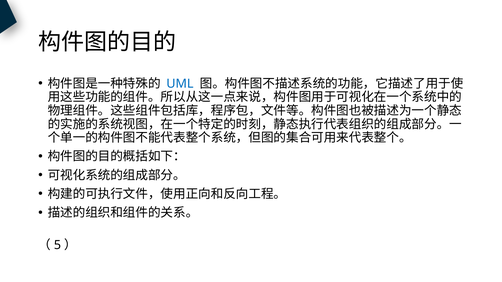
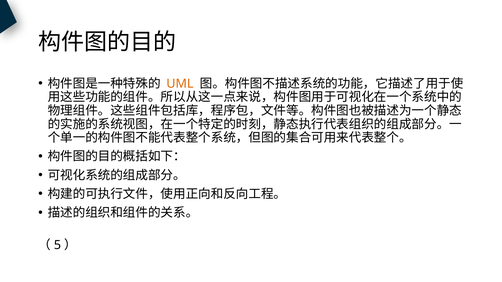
UML colour: blue -> orange (180, 84)
